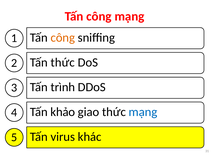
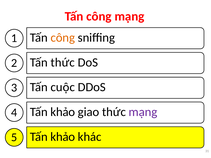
trình: trình -> cuộc (63, 87)
mạng colour: blue -> purple (143, 112)
virus: virus -> khảo (63, 137)
